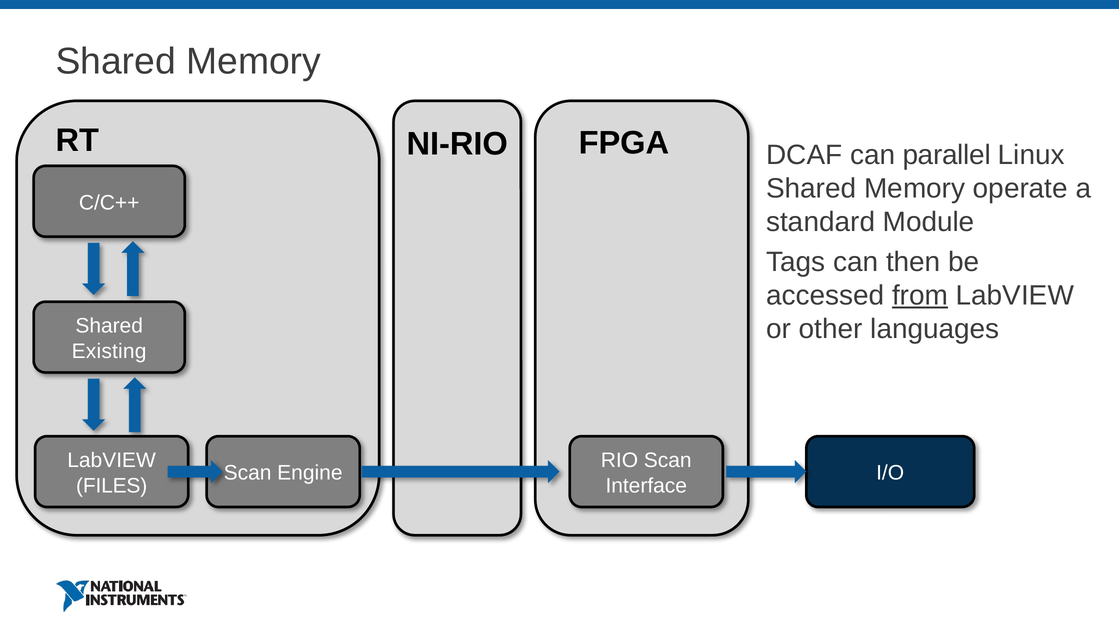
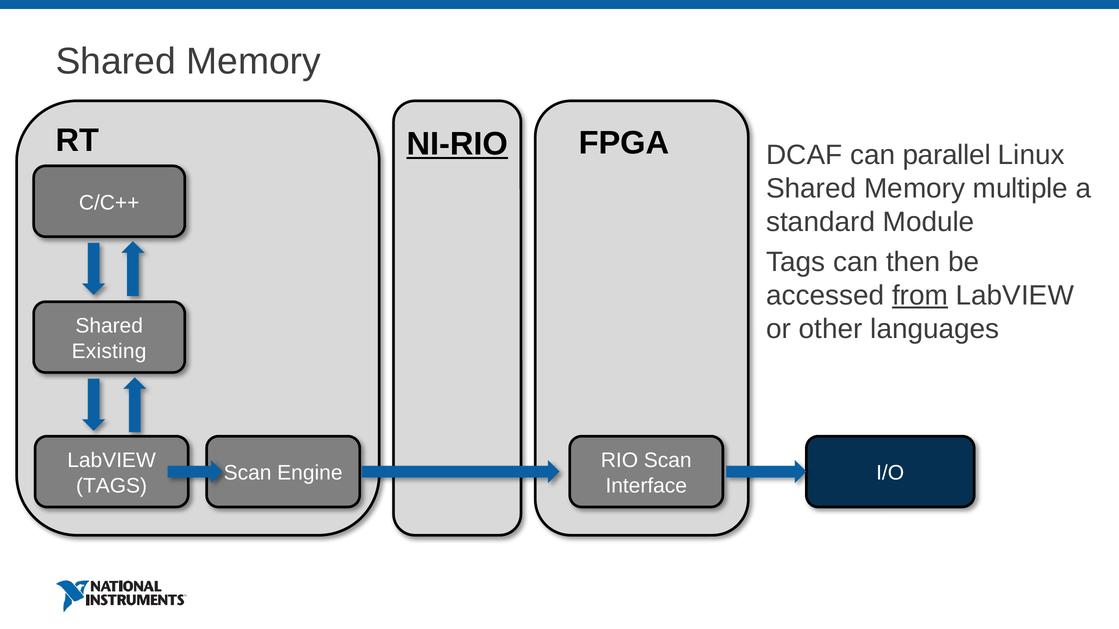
NI-RIO underline: none -> present (457, 144)
operate: operate -> multiple (1020, 189)
FILES: FILES -> TAGS (112, 486)
